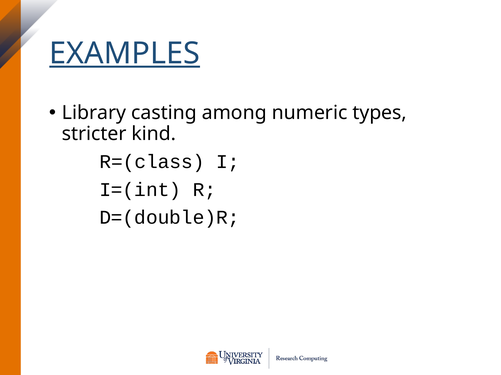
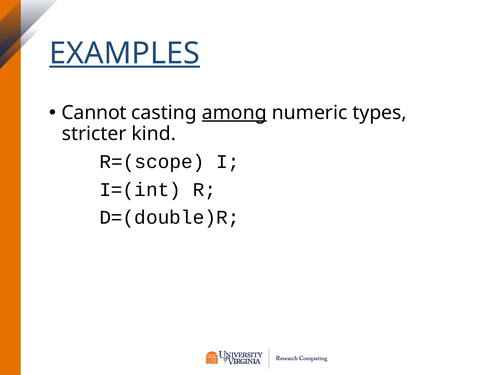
Library: Library -> Cannot (94, 113)
among underline: none -> present (234, 113)
R=(class: R=(class -> R=(scope (152, 162)
